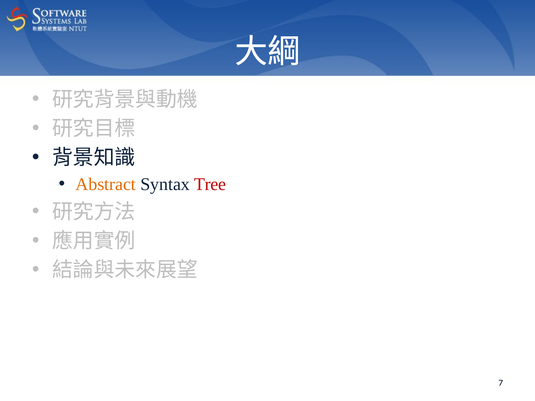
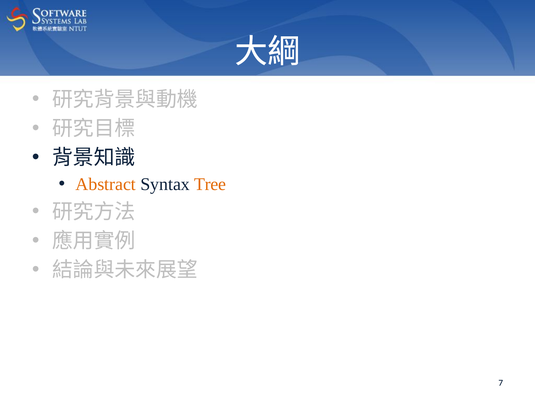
Tree colour: red -> orange (210, 184)
